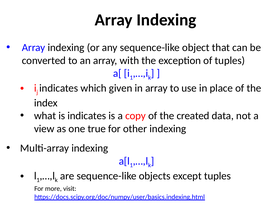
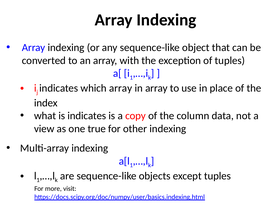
which given: given -> array (121, 88)
created: created -> column (193, 116)
